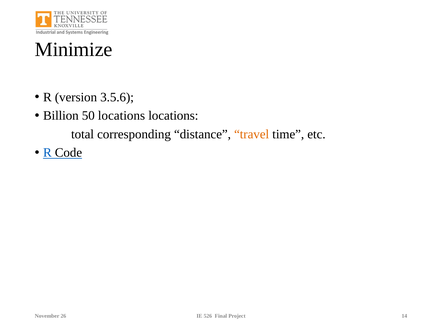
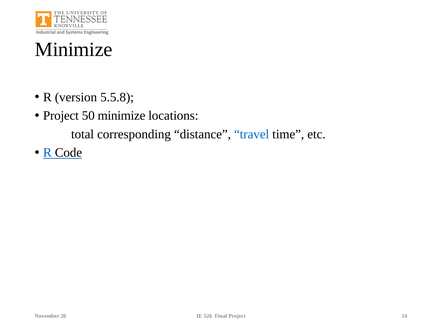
3.5.6: 3.5.6 -> 5.5.8 (117, 97)
Billion: Billion -> Project (61, 116)
50 locations: locations -> minimize (122, 116)
travel colour: orange -> blue (252, 134)
